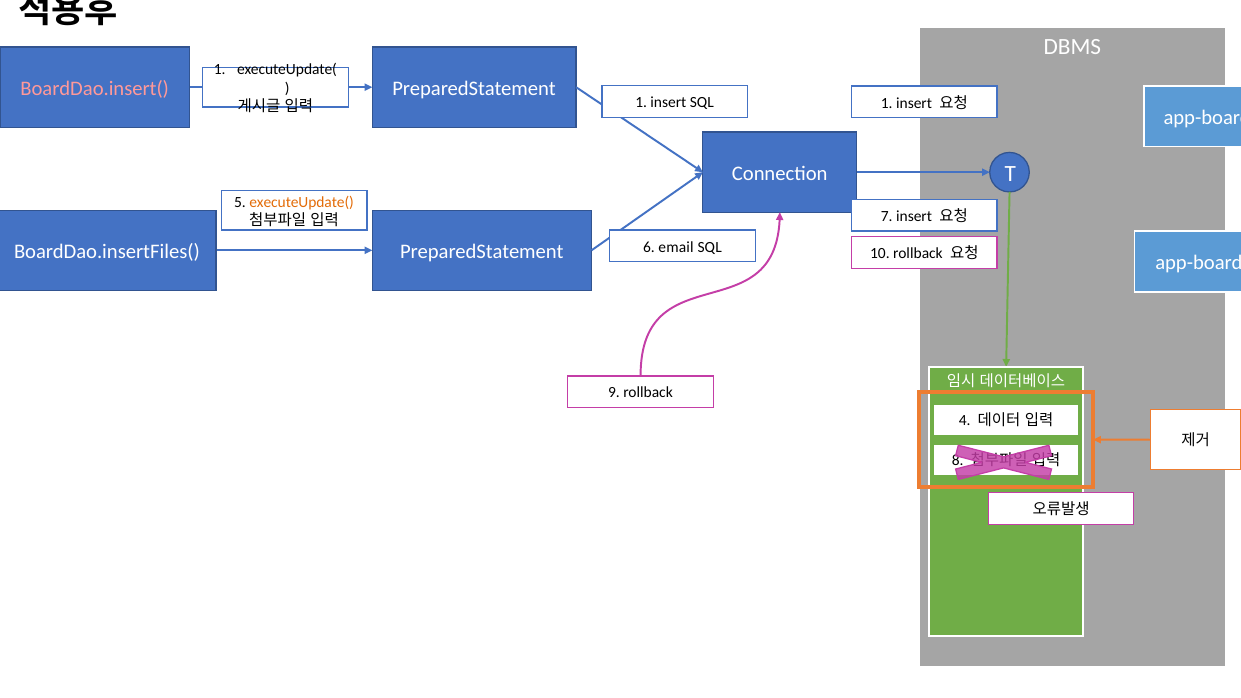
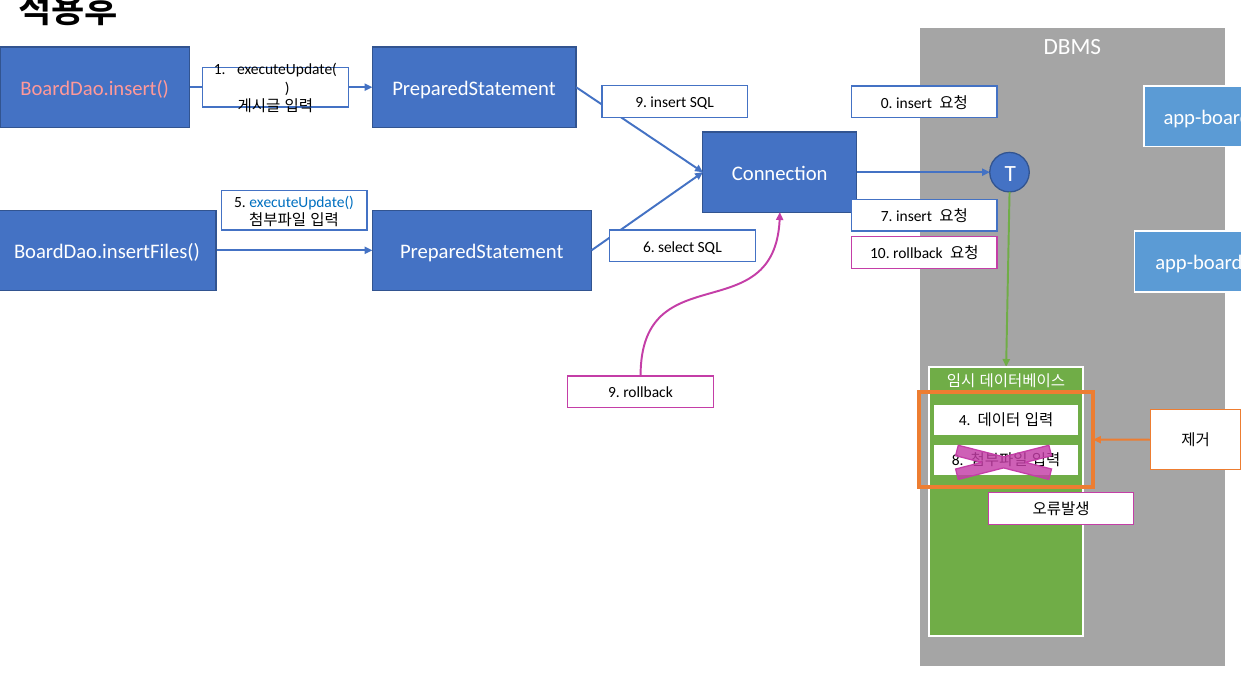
1: 1 -> 9 (641, 103)
SQL 1: 1 -> 0 (887, 103)
executeUpdate( colour: orange -> blue (302, 202)
email: email -> select (676, 247)
